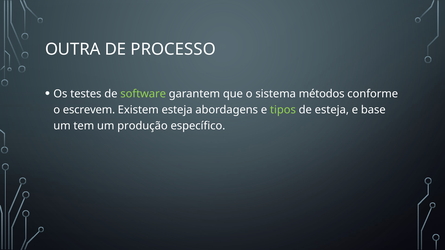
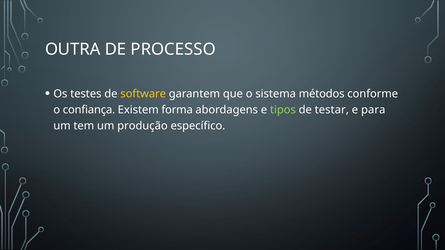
software colour: light green -> yellow (143, 94)
escrevem: escrevem -> confiança (89, 110)
Existem esteja: esteja -> forma (177, 110)
de esteja: esteja -> testar (332, 110)
base: base -> para (373, 110)
